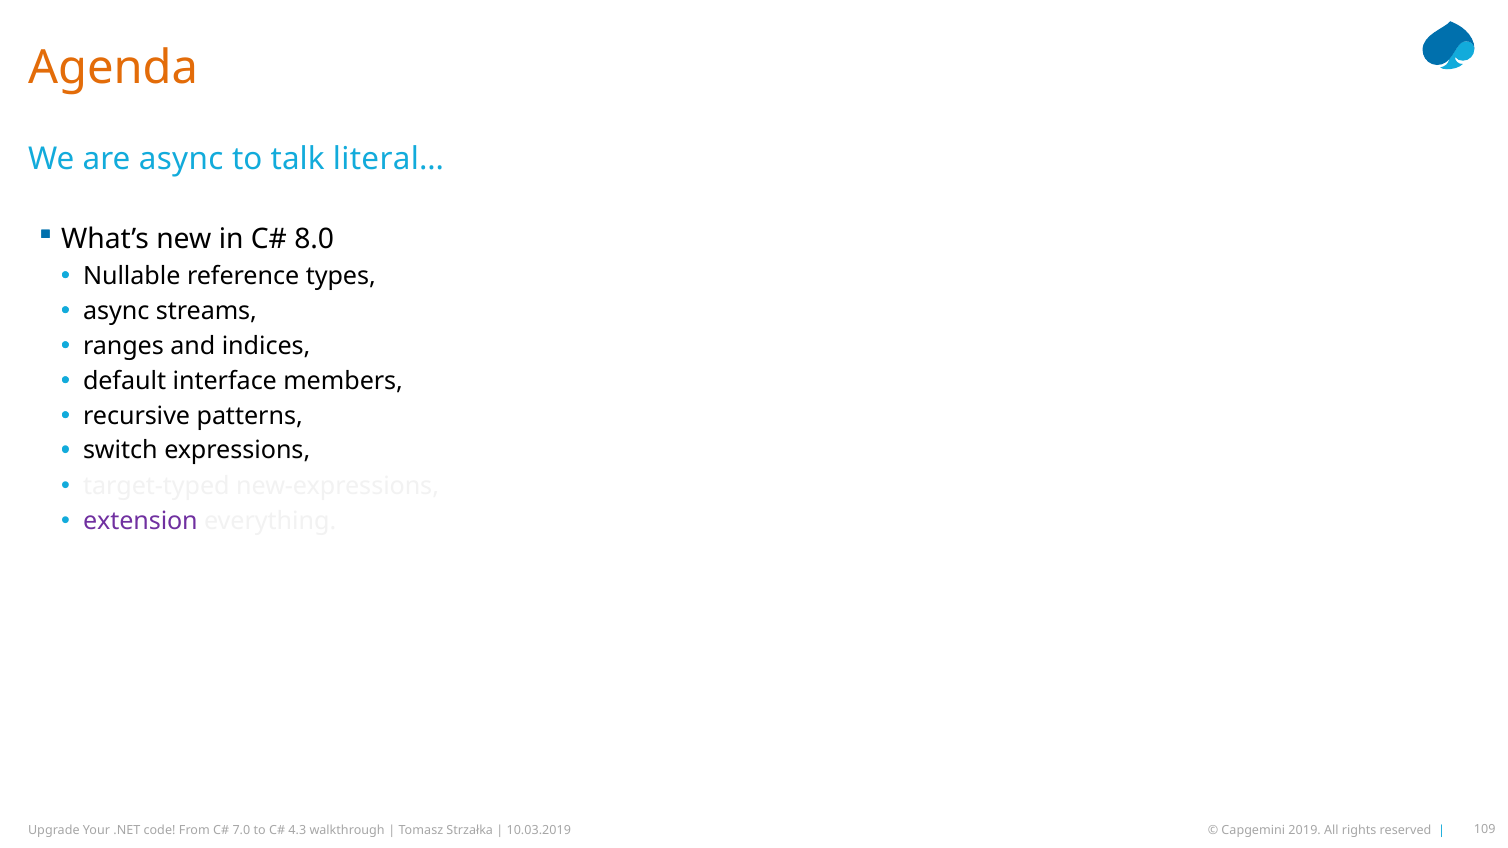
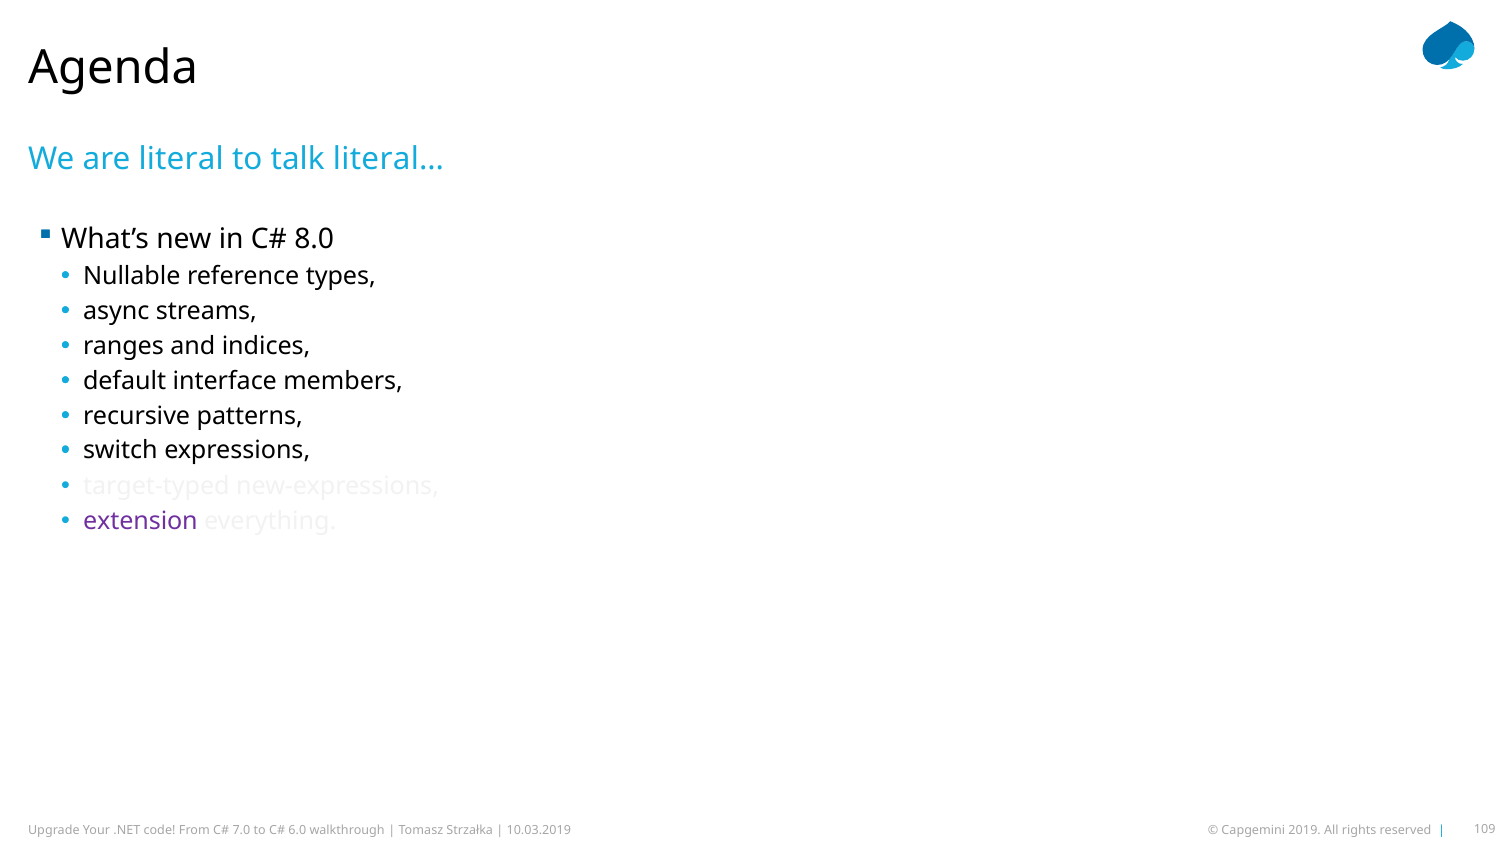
Agenda colour: orange -> black (113, 68)
are async: async -> literal (181, 159)
4.3: 4.3 -> 6.0 (297, 831)
